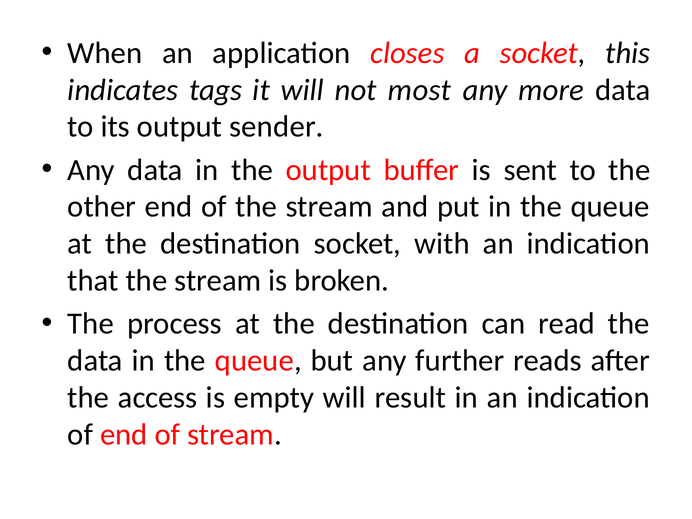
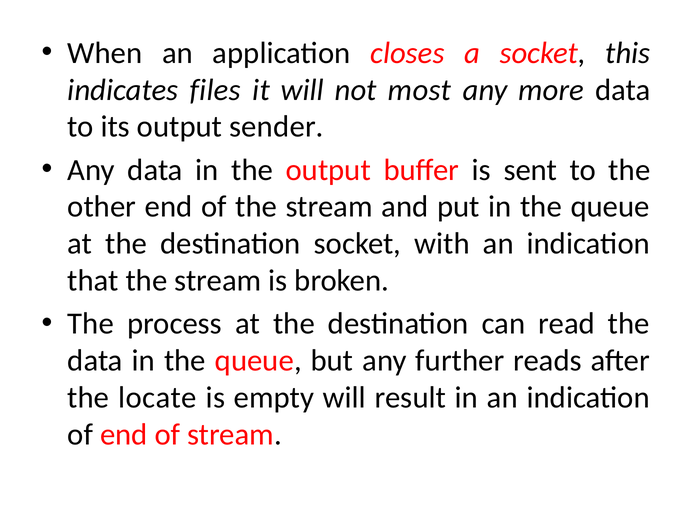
tags: tags -> files (215, 90)
access: access -> locate (157, 398)
